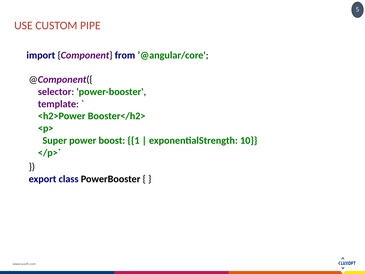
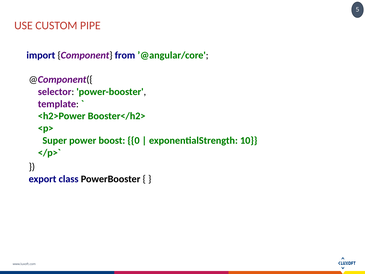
1: 1 -> 0 (134, 140)
